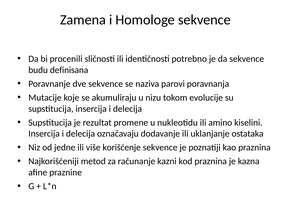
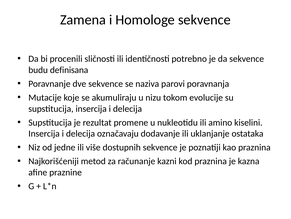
korišćenje: korišćenje -> dostupnih (122, 147)
